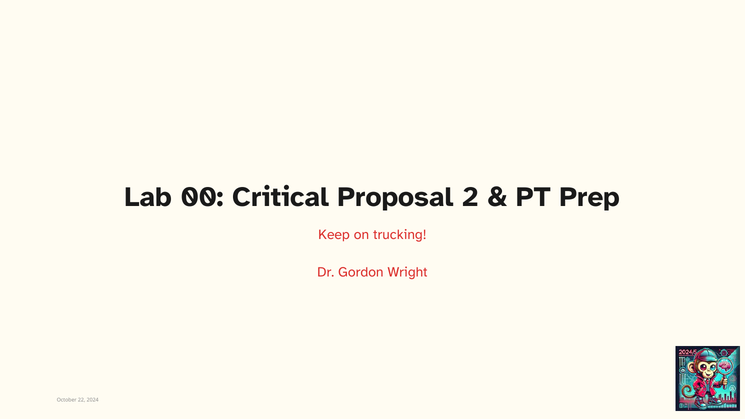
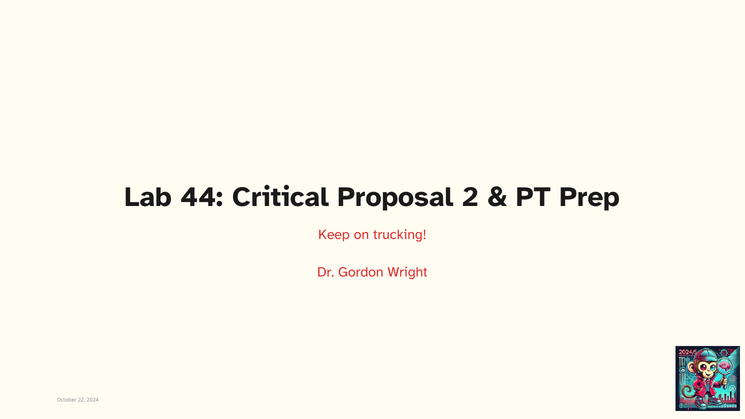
00: 00 -> 44 (202, 197)
